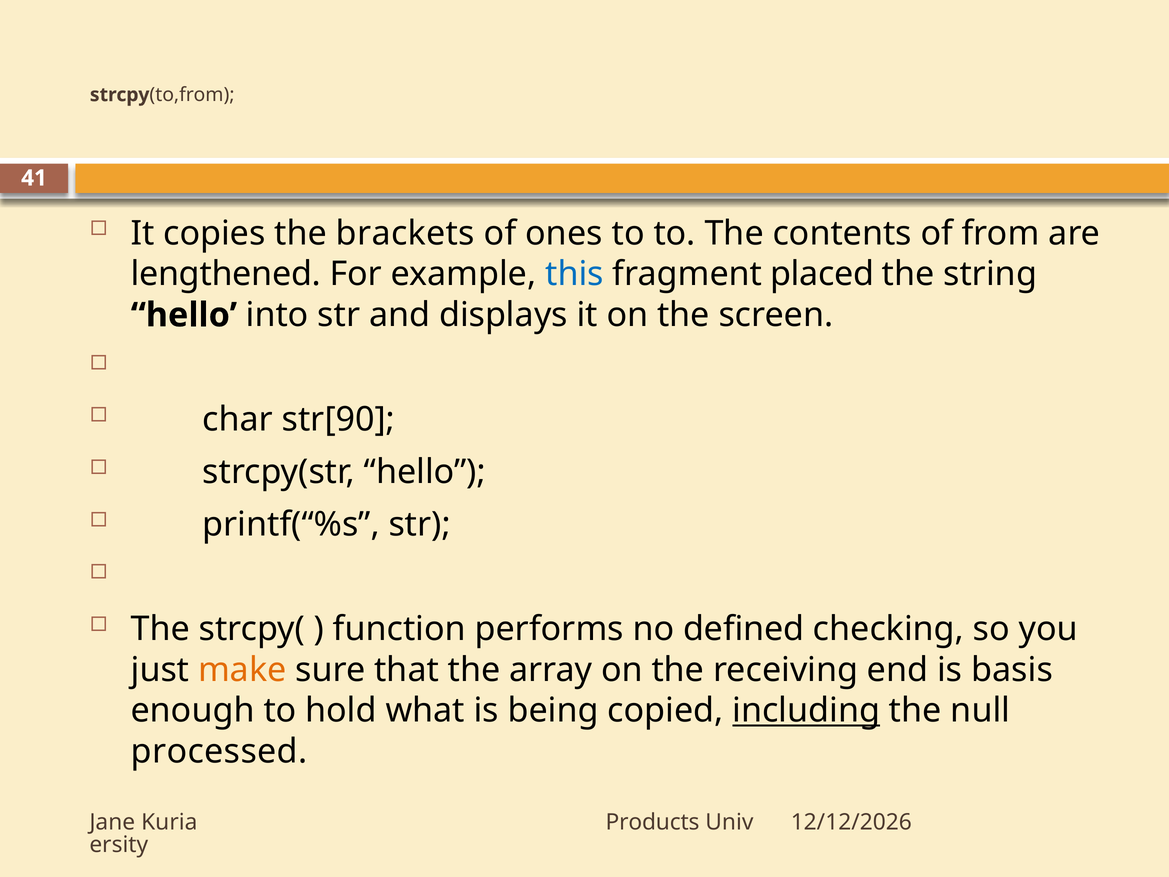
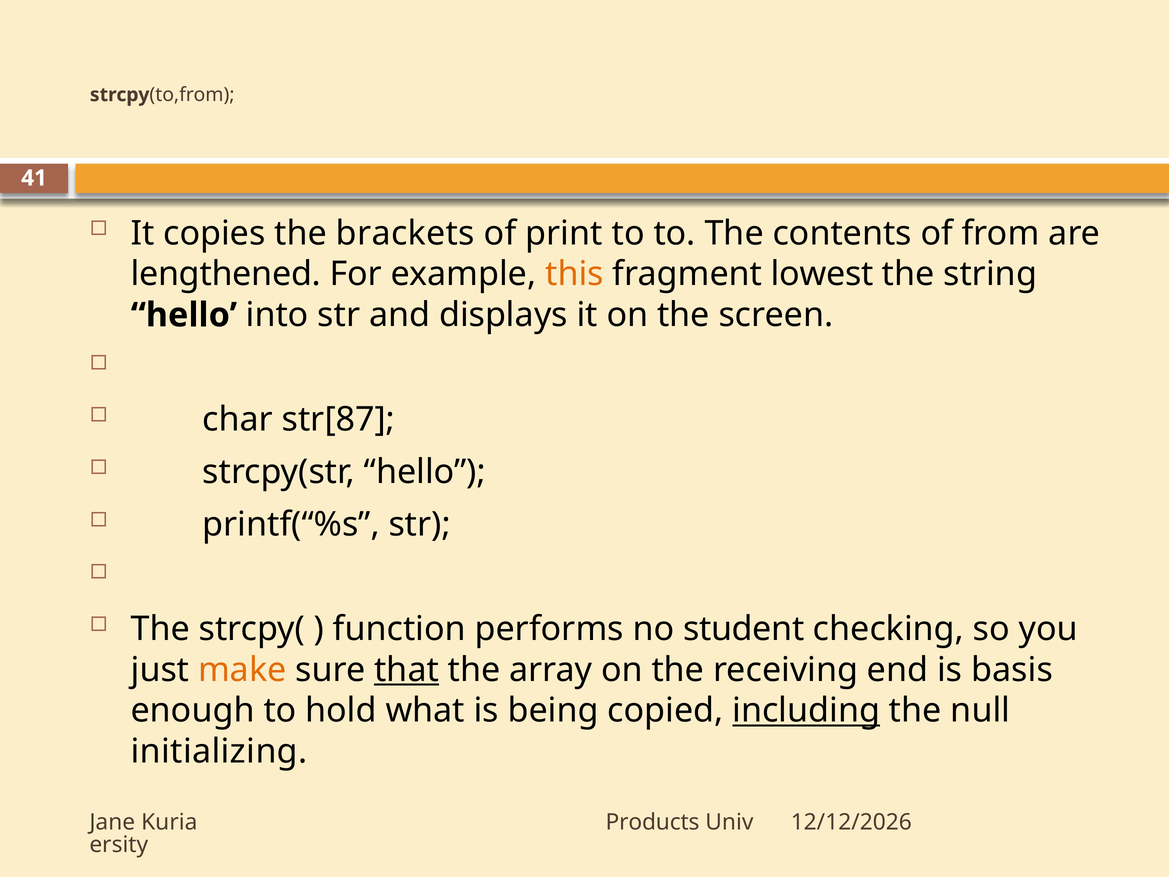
ones: ones -> print (564, 233)
this colour: blue -> orange (574, 274)
placed: placed -> lowest (822, 274)
str[90: str[90 -> str[87 (338, 420)
defined: defined -> student (744, 629)
that underline: none -> present (407, 670)
processed: processed -> initializing (219, 751)
